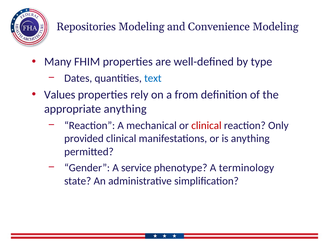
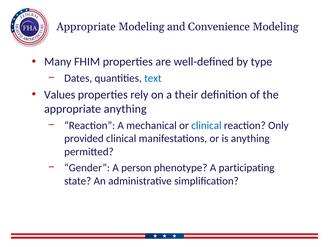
Repositories: Repositories -> Appropriate (86, 27)
from: from -> their (186, 95)
clinical colour: red -> blue (206, 125)
service: service -> person (136, 168)
terminology: terminology -> participating (247, 168)
